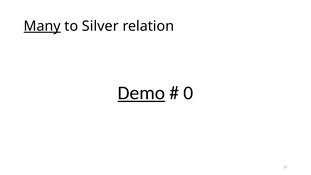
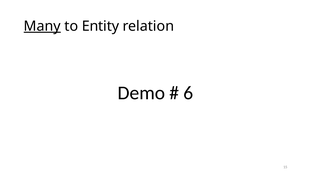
Silver: Silver -> Entity (100, 26)
Demo underline: present -> none (141, 93)
0: 0 -> 6 (188, 93)
